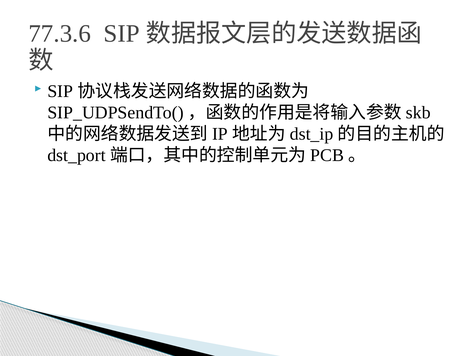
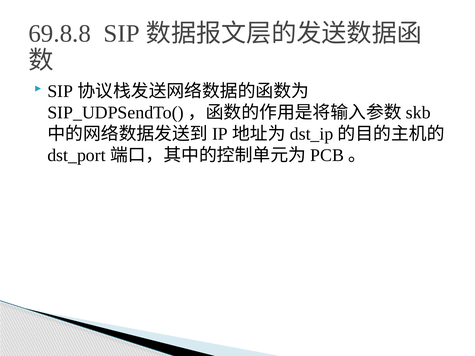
77.3.6: 77.3.6 -> 69.8.8 (60, 34)
